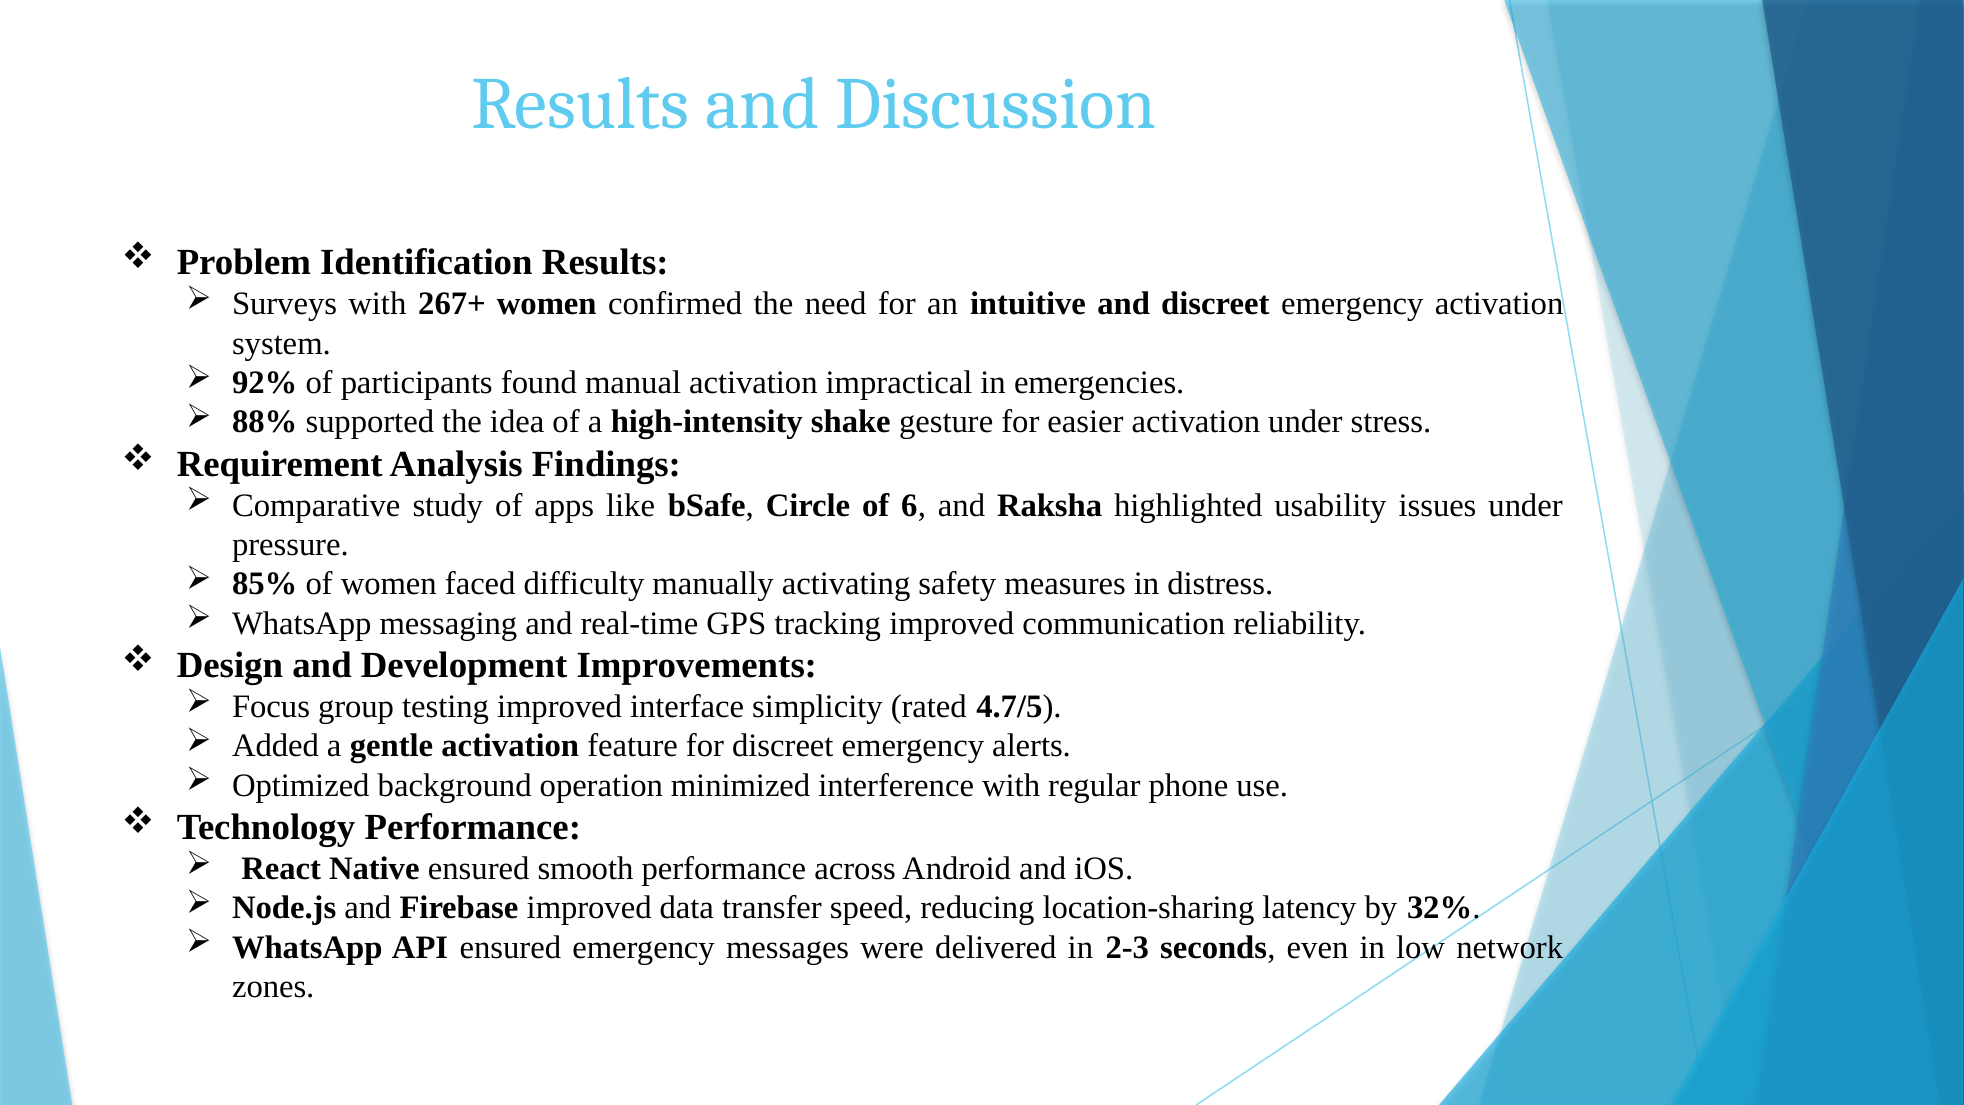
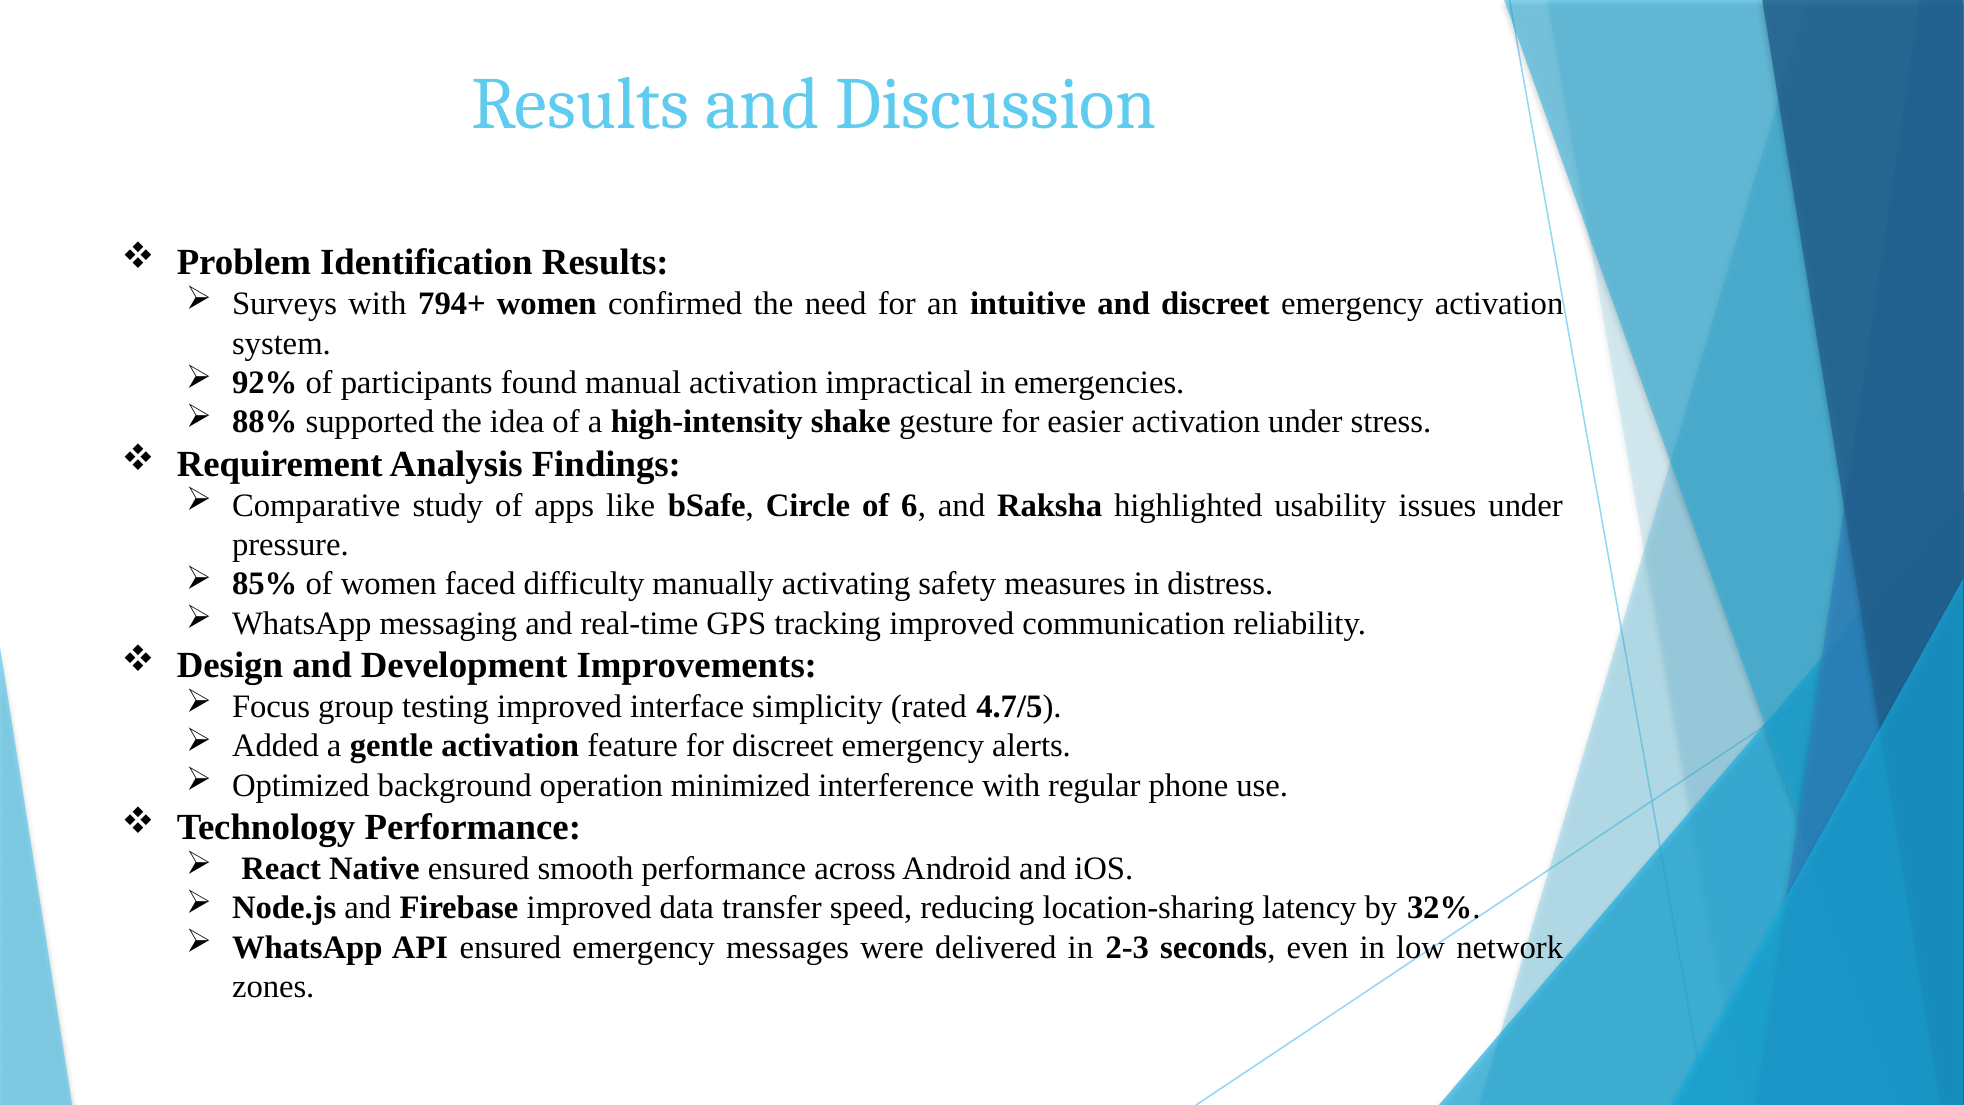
267+: 267+ -> 794+ (452, 304)
